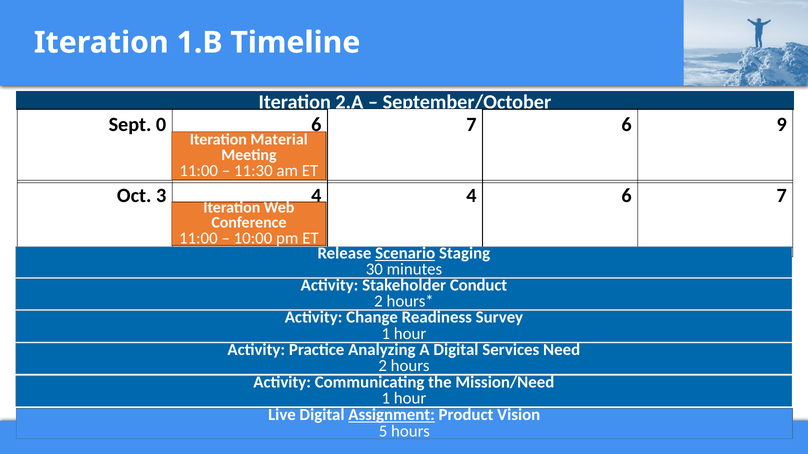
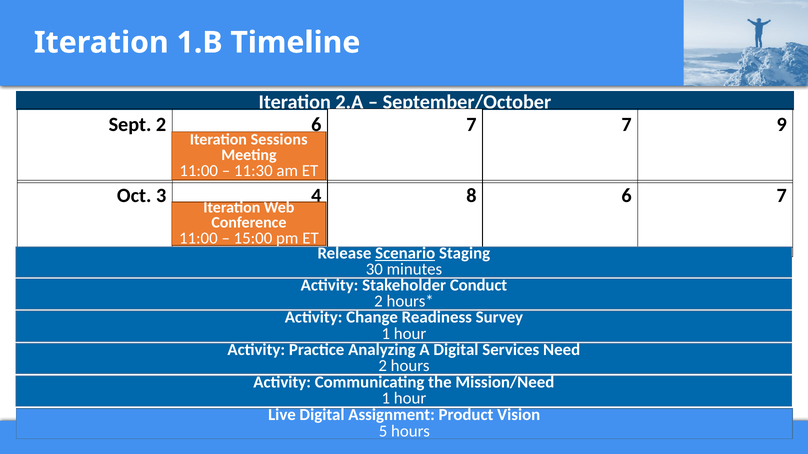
Sept 0: 0 -> 2 (161, 125)
7 6: 6 -> 7 (627, 125)
Material: Material -> Sessions (279, 140)
4: 4 -> 8 (471, 196)
10:00: 10:00 -> 15:00 (253, 239)
Assignment underline: present -> none (392, 415)
